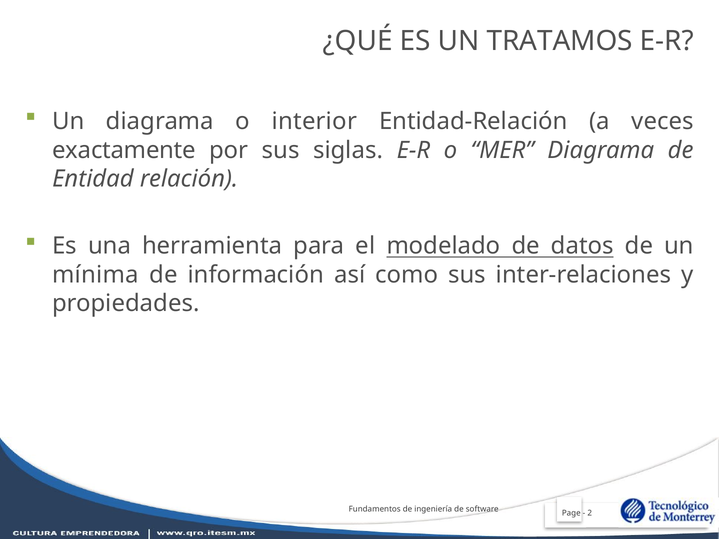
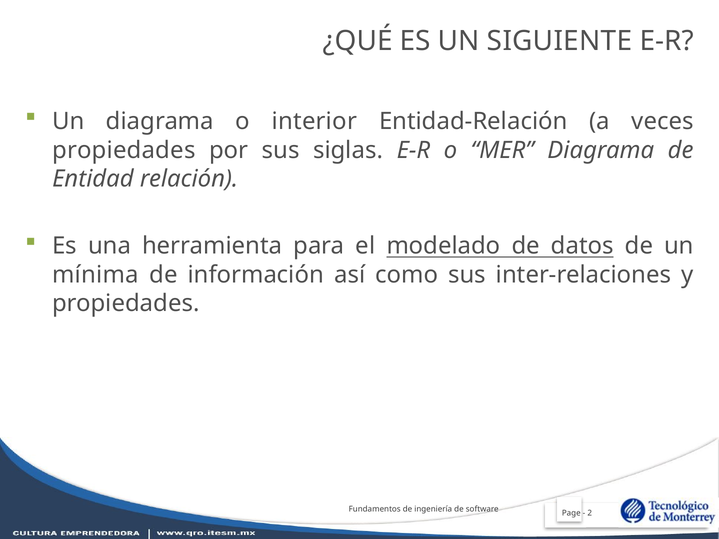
TRATAMOS: TRATAMOS -> SIGUIENTE (560, 41)
exactamente: exactamente -> propiedades (124, 150)
